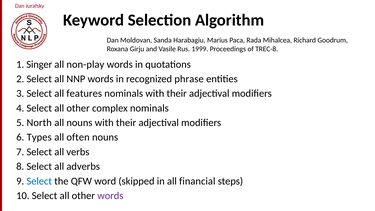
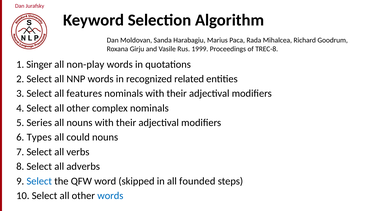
phrase: phrase -> related (189, 79)
North: North -> Series (39, 123)
often: often -> could (78, 137)
financial: financial -> founded (197, 181)
words colour: purple -> blue (110, 196)
